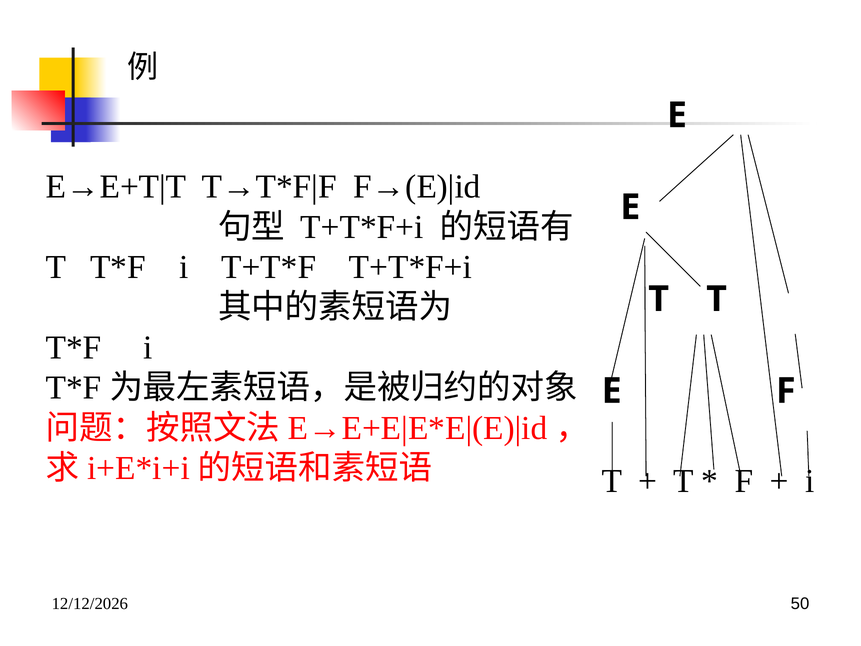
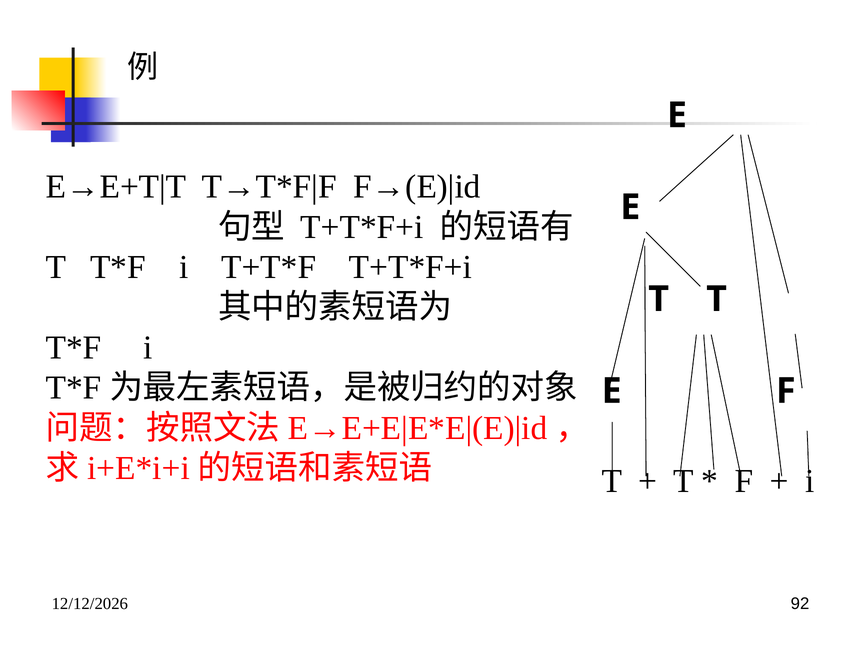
50: 50 -> 92 (800, 604)
